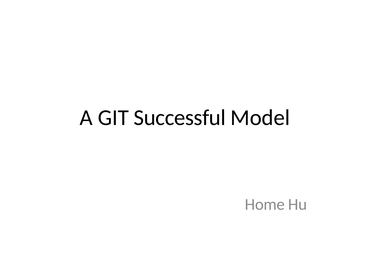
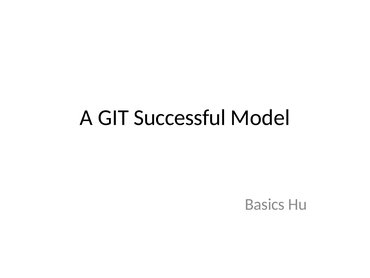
Home: Home -> Basics (265, 204)
